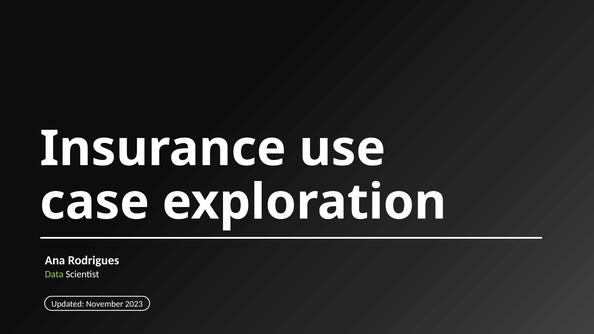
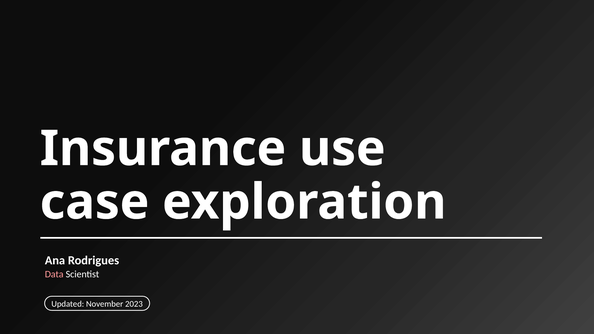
Data colour: light green -> pink (54, 274)
